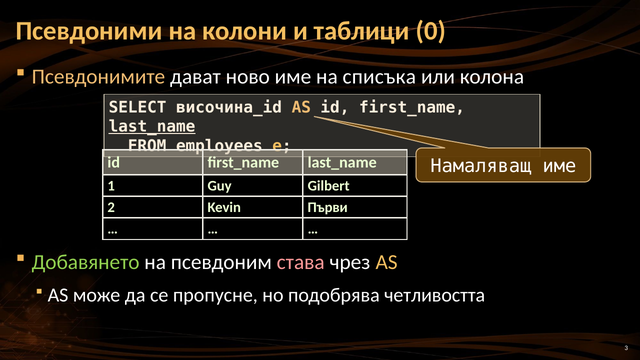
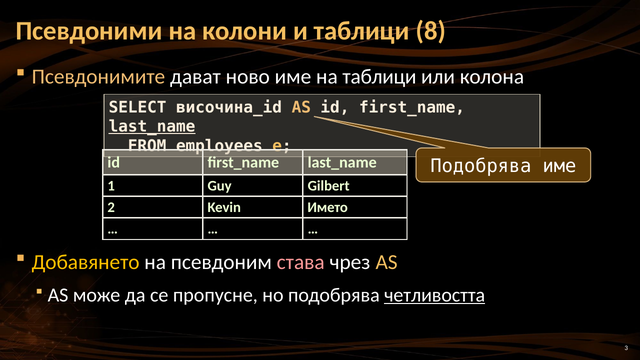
0: 0 -> 8 (431, 31)
на списъка: списъка -> таблици (379, 77)
Намаляващ: Намаляващ -> Подобрява (481, 166)
Първи: Първи -> Името (328, 208)
Добавянето colour: light green -> yellow (86, 262)
четливостта underline: none -> present (435, 295)
